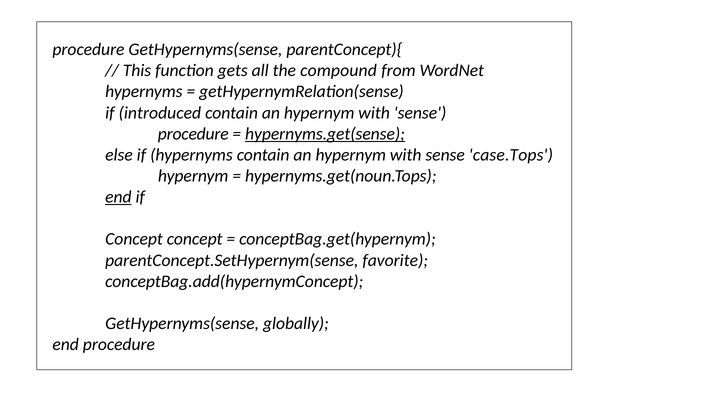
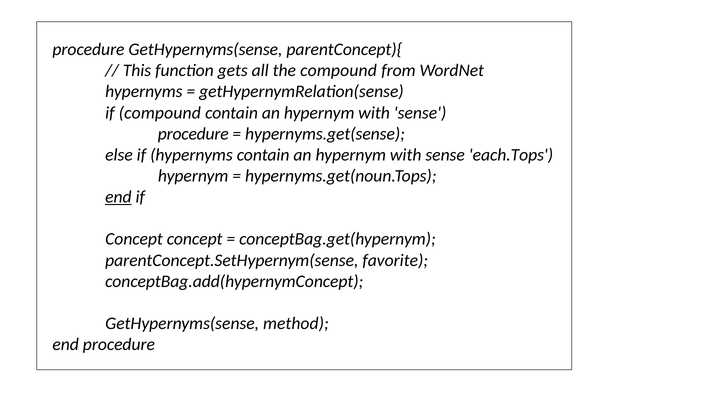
if introduced: introduced -> compound (160, 113)
hypernyms.get(sense underline: present -> none (325, 134)
case.Tops: case.Tops -> each.Tops (511, 155)
globally: globally -> method (296, 324)
